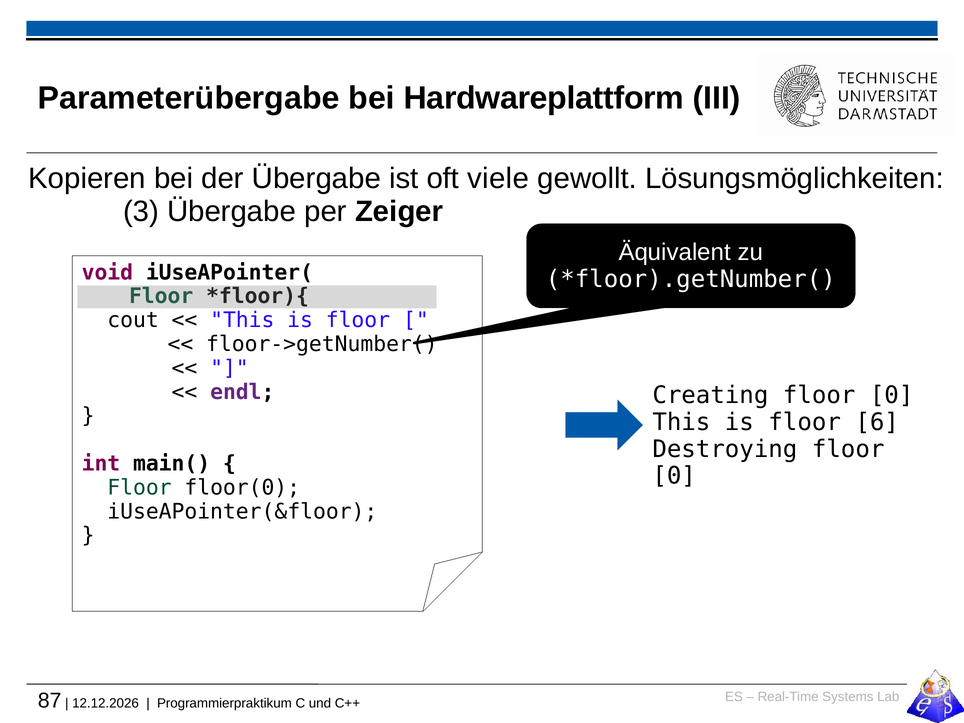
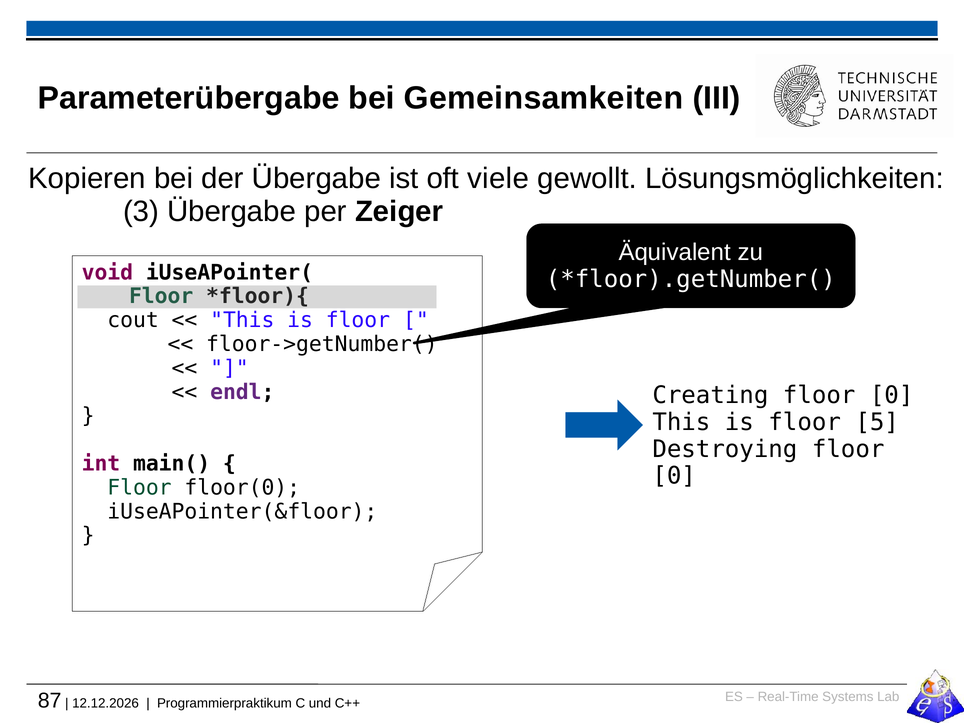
Hardwareplattform: Hardwareplattform -> Gemeinsamkeiten (544, 98)
6: 6 -> 5 (877, 422)
